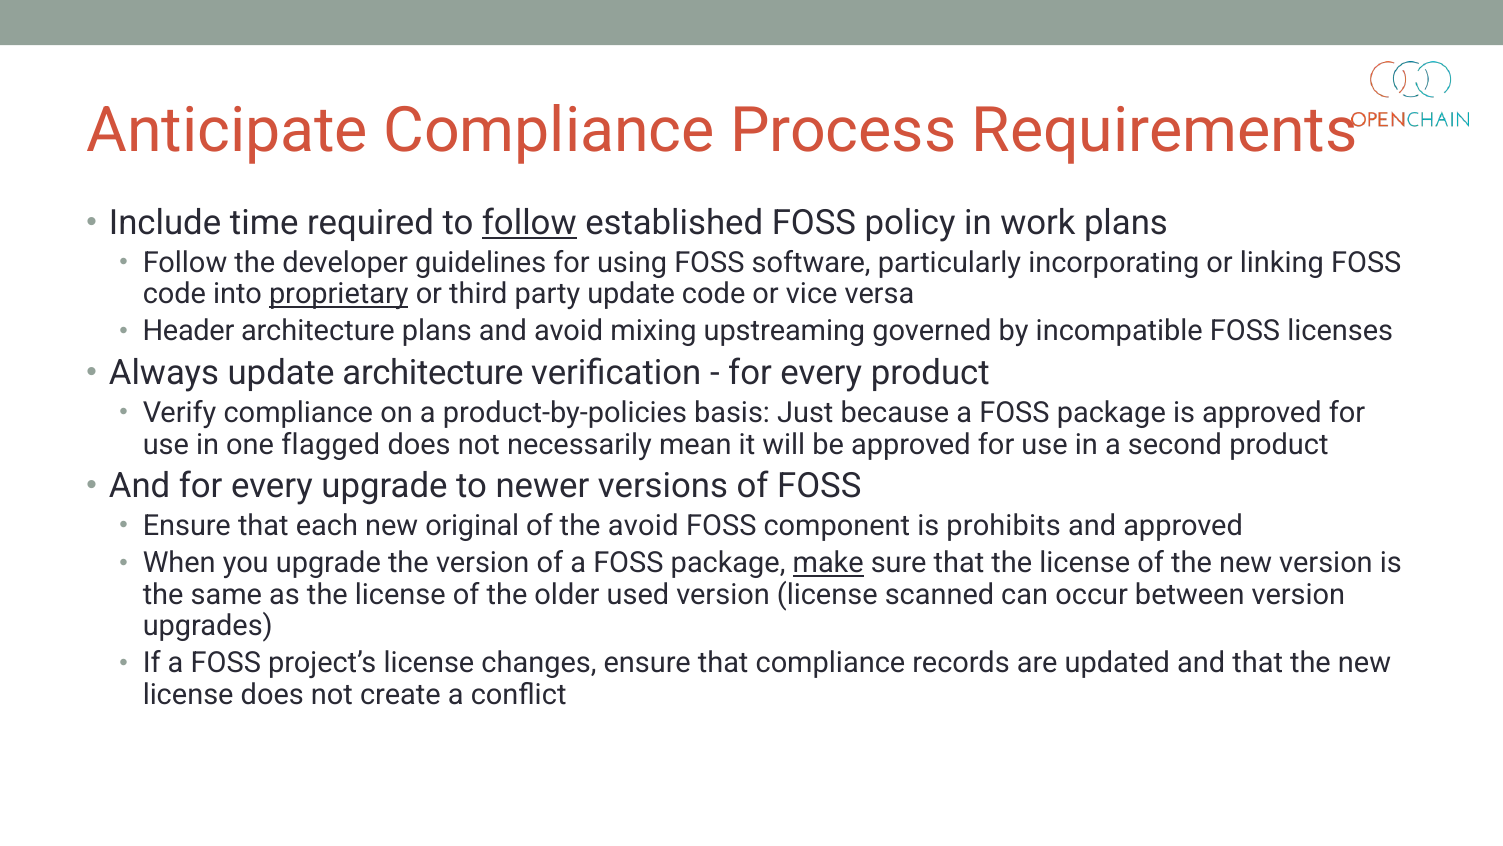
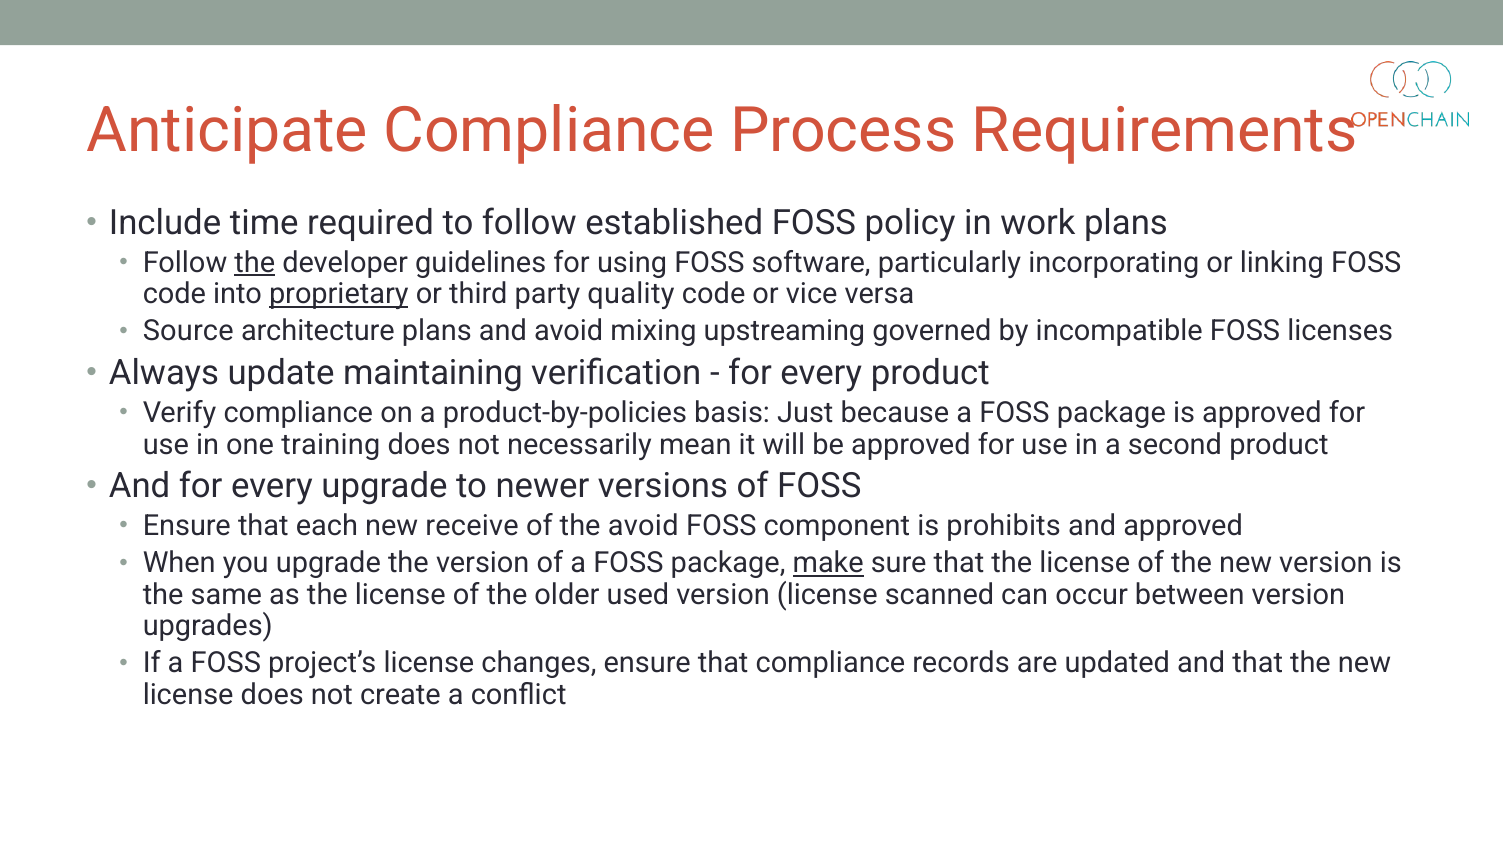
follow underline: present -> none (529, 222)
the underline: none -> present (255, 263)
party update: update -> quality (631, 294)
Header: Header -> Source (188, 331)
update architecture: architecture -> maintaining (433, 373)
flagged: flagged -> training (331, 444)
original: original -> receive (472, 526)
